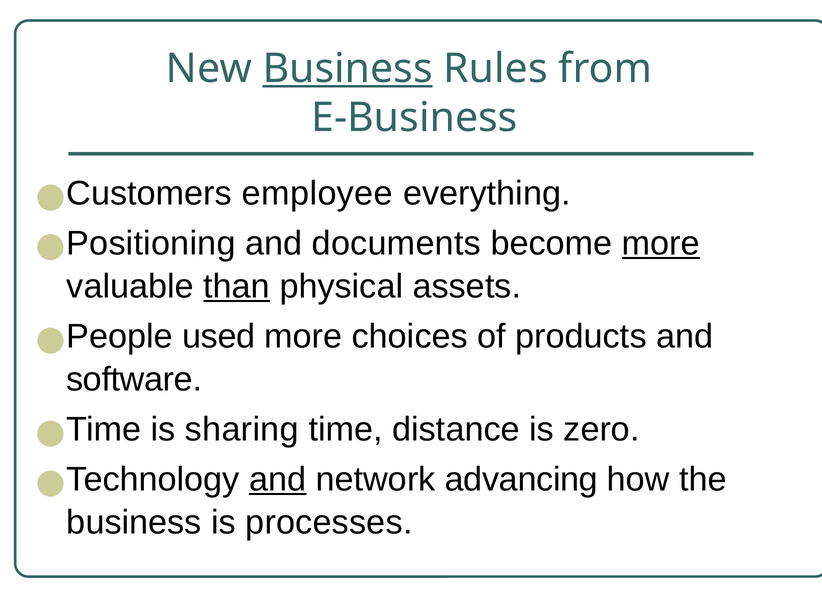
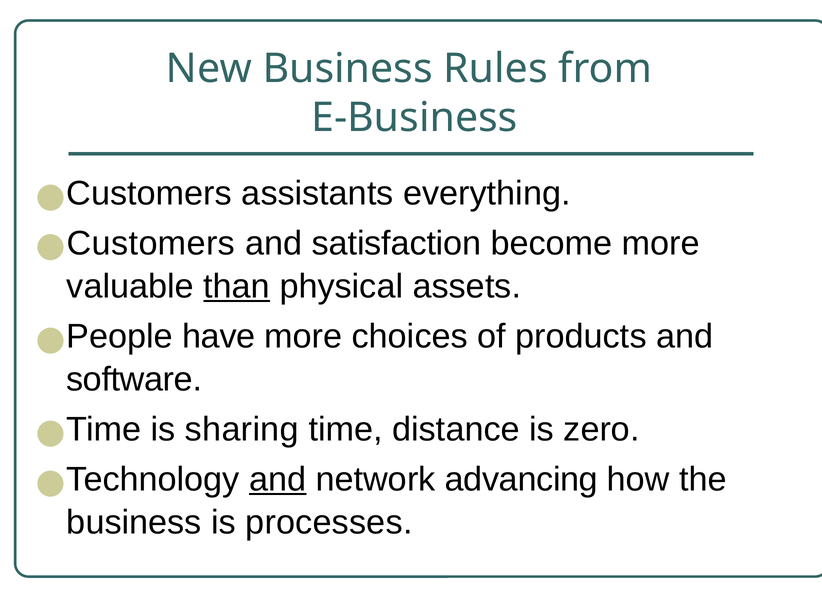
Business underline: present -> none (348, 69)
employee: employee -> assistants (318, 193)
Positioning: Positioning -> Customers (151, 243)
documents: documents -> satisfaction (397, 243)
more underline: present -> none (661, 243)
used: used -> have (219, 337)
